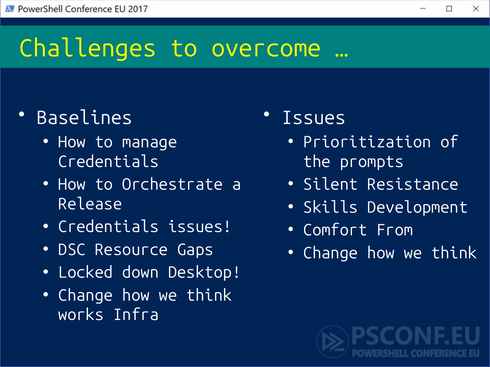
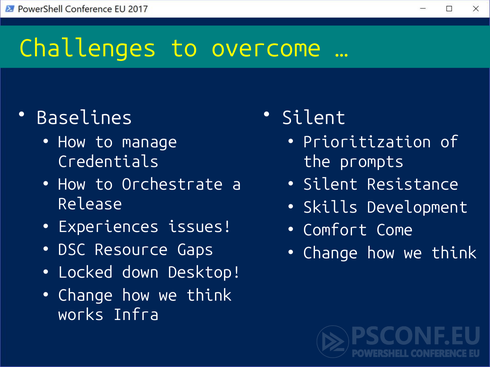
Issues: Issues -> Silent (314, 118)
Credentials: Credentials -> Experiences (109, 227)
From: From -> Come (395, 230)
